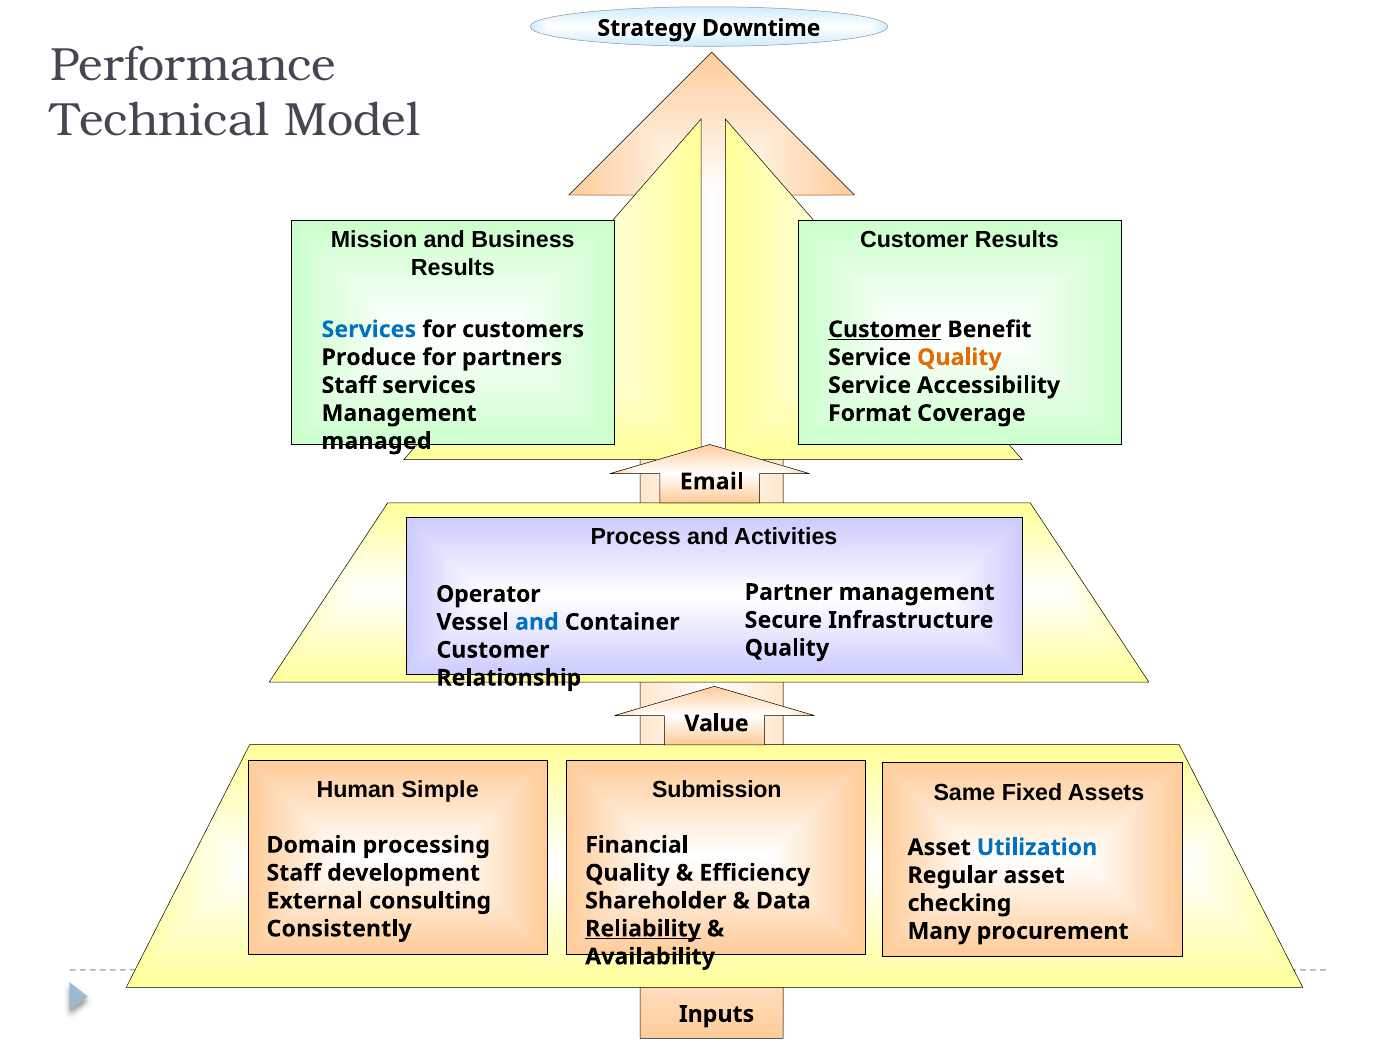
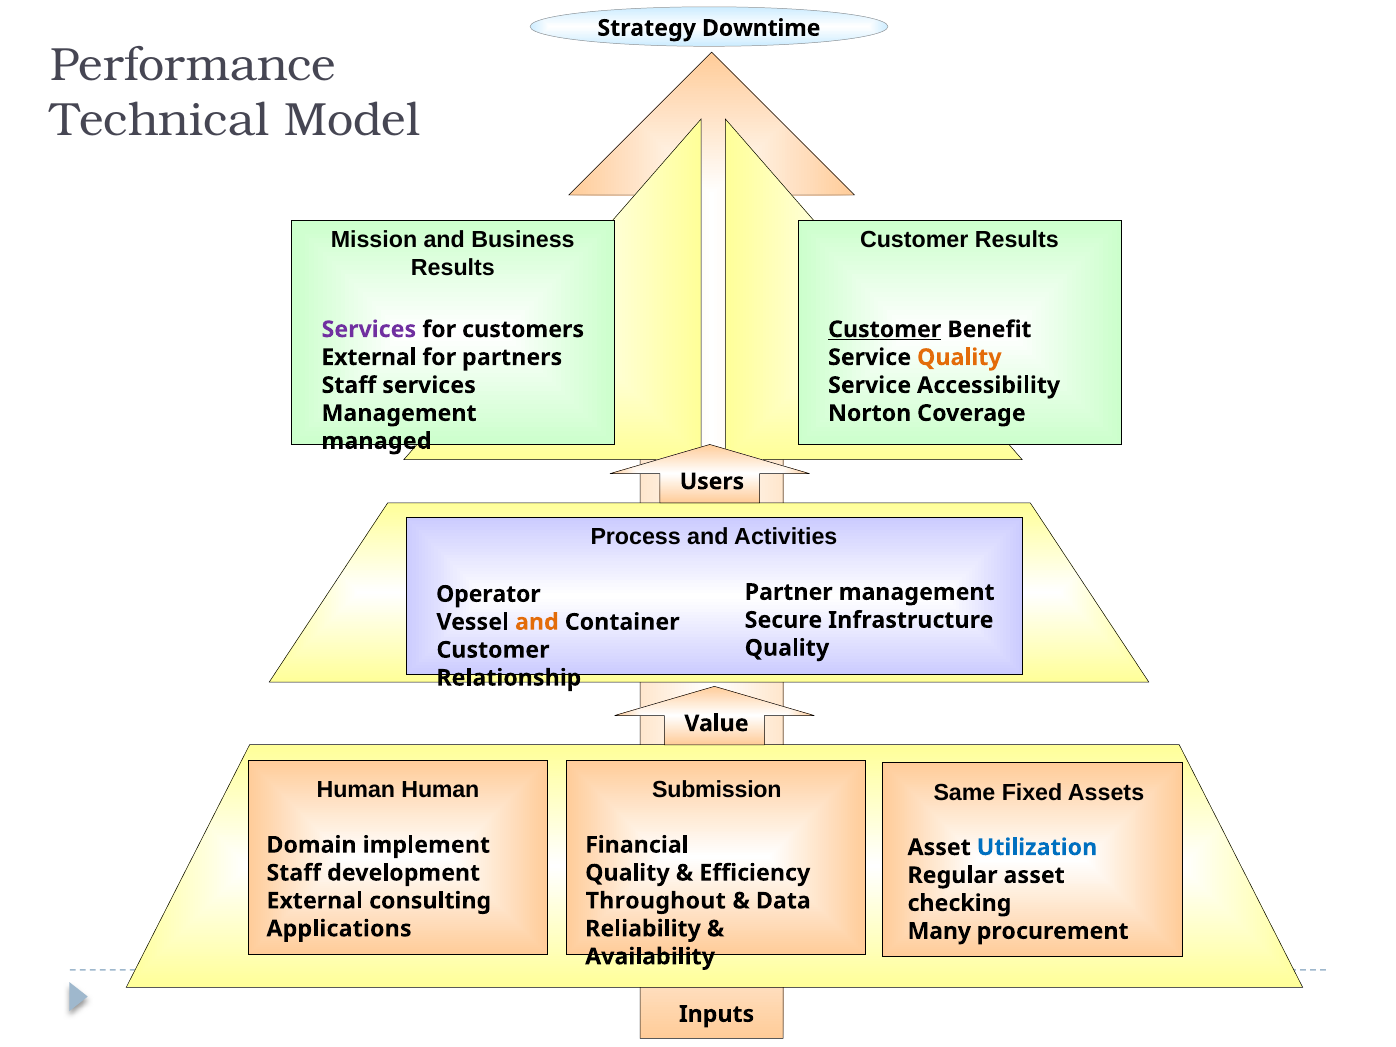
Services colour: blue -> purple (369, 329)
Produce: Produce -> External (369, 357)
Format: Format -> Norton (870, 413)
Email: Email -> Users (712, 482)
and colour: blue -> orange (537, 622)
Human Simple: Simple -> Human (440, 790)
processing: processing -> implement (426, 845)
Shareholder: Shareholder -> Throughout (656, 901)
Consistently: Consistently -> Applications (339, 929)
Reliability underline: present -> none (643, 929)
